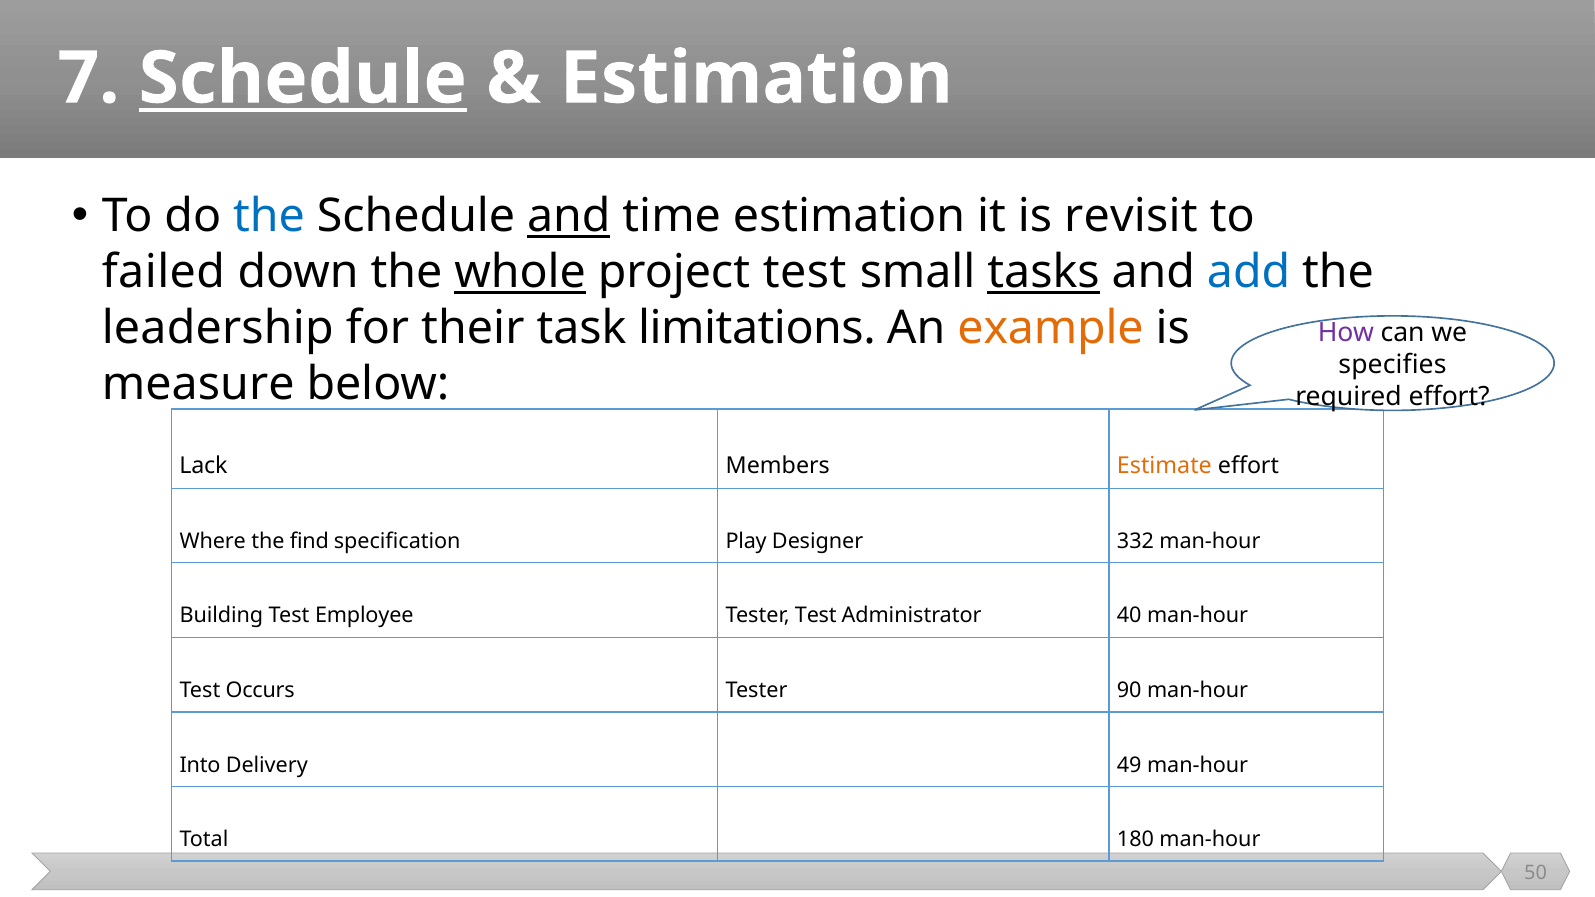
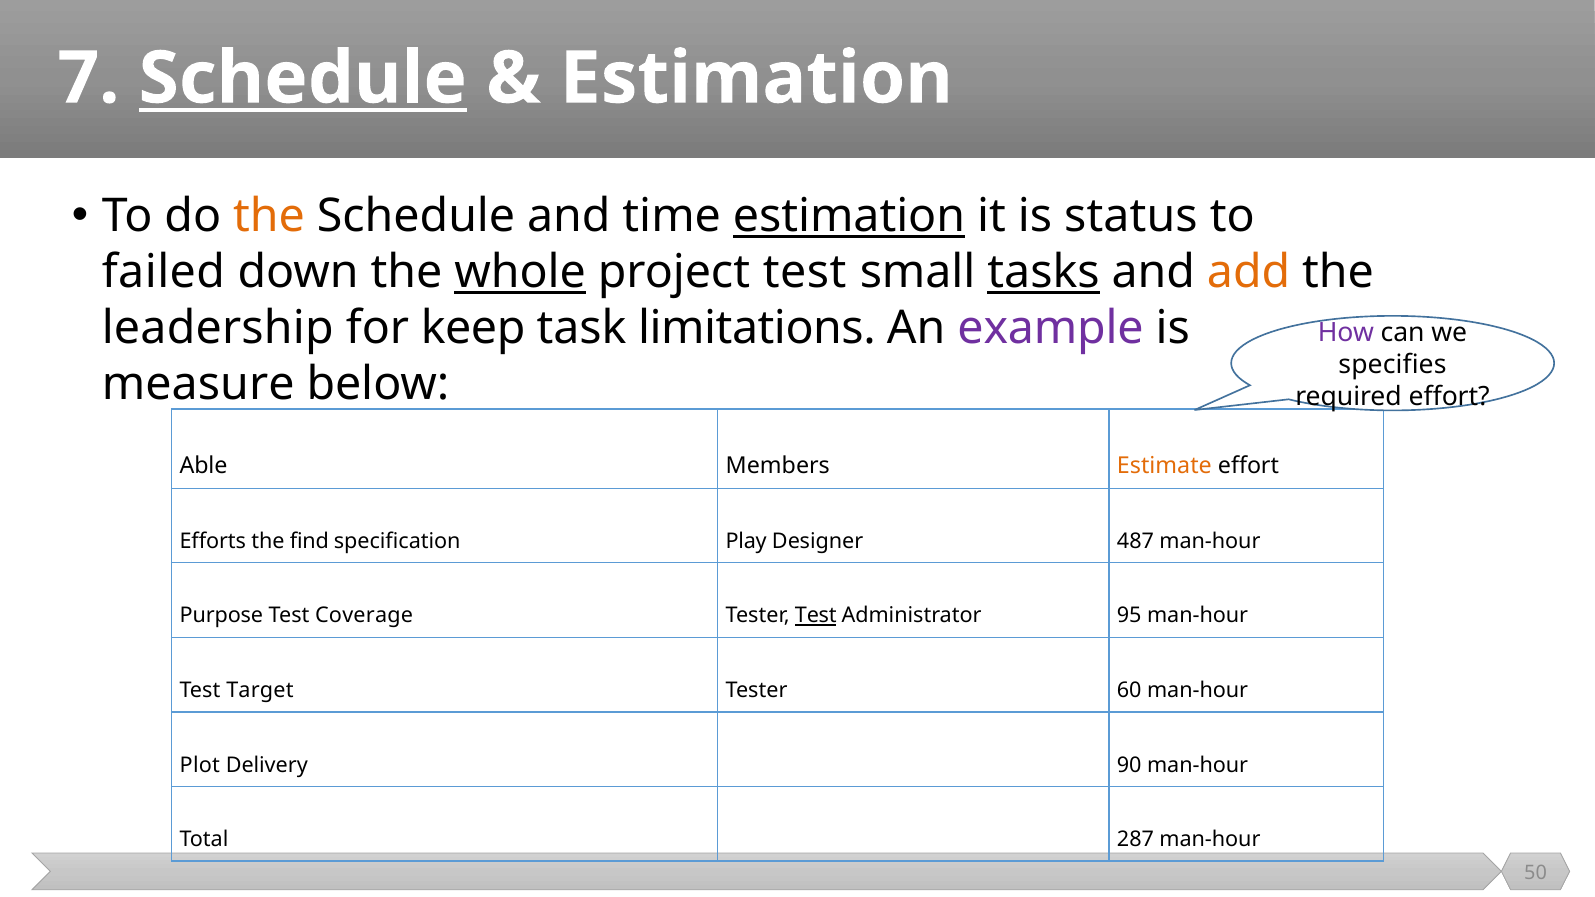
the colour: blue -> orange (269, 217)
and underline: present -> none (569, 217)
estimation underline: none -> present (849, 217)
revisit: revisit -> status (1131, 217)
add colour: blue -> orange (1249, 272)
their: their -> keep (473, 328)
example colour: orange -> purple (1051, 328)
Lack: Lack -> Able (203, 466)
Where: Where -> Efforts (213, 541)
332: 332 -> 487 (1135, 541)
Building: Building -> Purpose (221, 616)
Employee: Employee -> Coverage (364, 616)
Test underline: none -> present (816, 616)
40: 40 -> 95 (1129, 616)
Occurs: Occurs -> Target (260, 690)
90: 90 -> 60 (1129, 690)
Into: Into -> Plot (200, 765)
49: 49 -> 90 (1129, 765)
180: 180 -> 287 (1135, 840)
